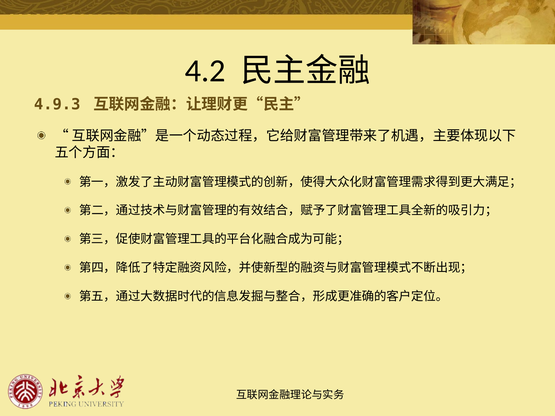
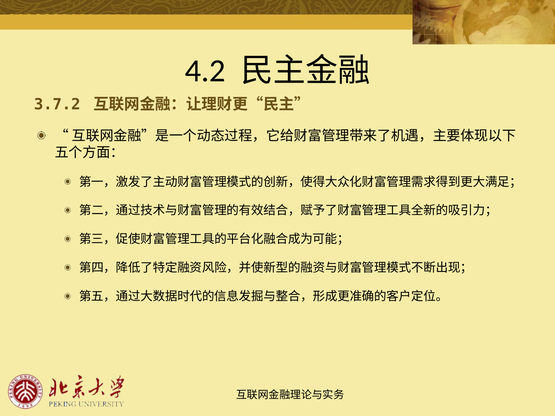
4.9.3: 4.9.3 -> 3.7.2 (57, 105)
